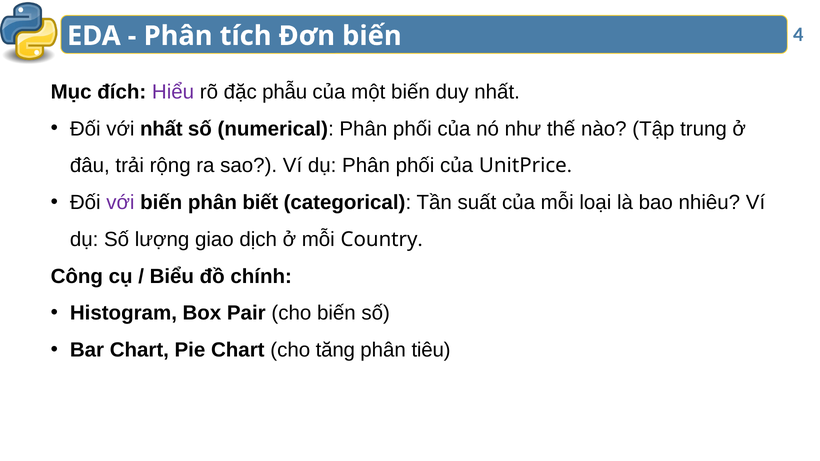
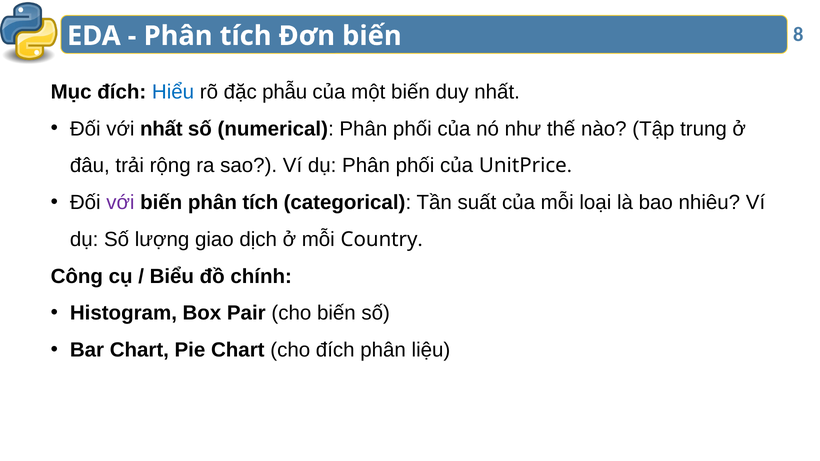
4: 4 -> 8 (798, 35)
Hiểu colour: purple -> blue (173, 92)
biến phân biết: biết -> tích (260, 203)
cho tăng: tăng -> đích (335, 350)
tiêu: tiêu -> liệu (431, 350)
